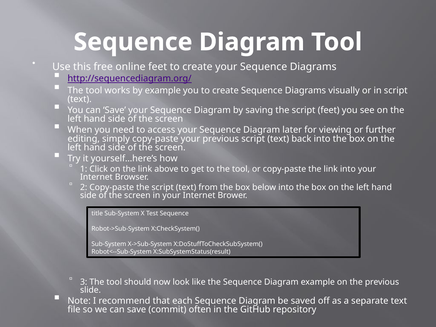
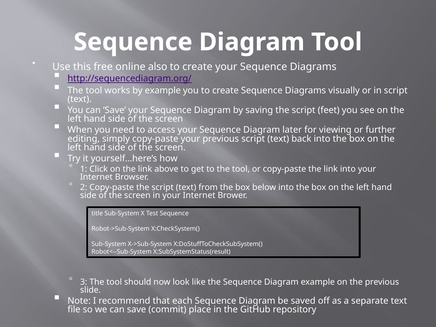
online feet: feet -> also (158, 67)
often: often -> place (200, 310)
